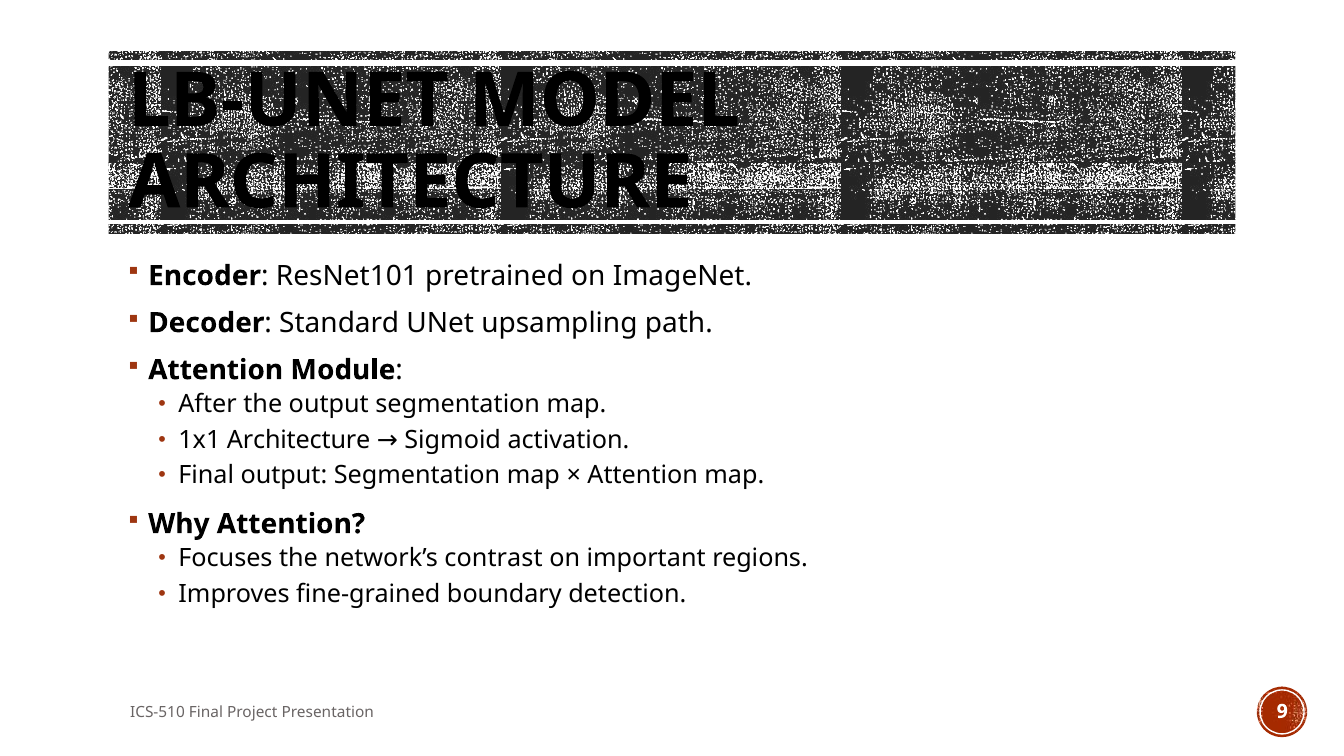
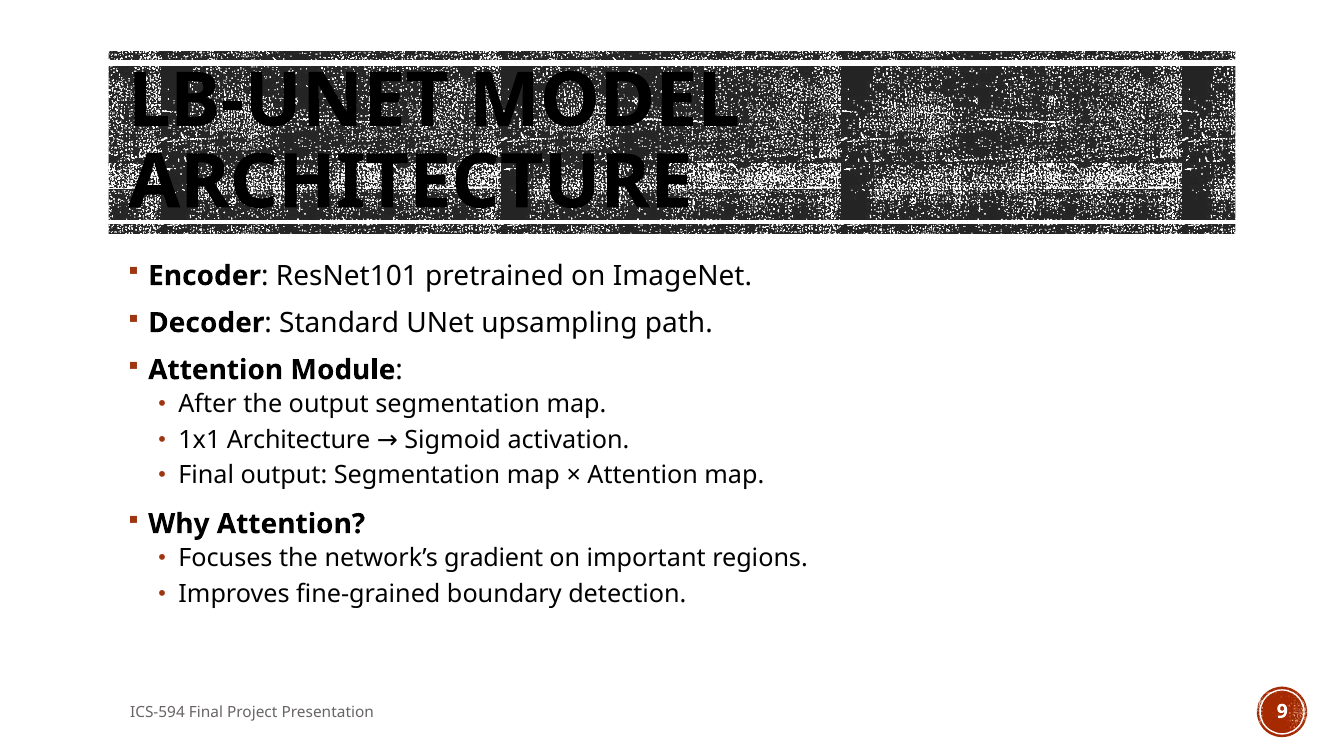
contrast: contrast -> gradient (494, 558)
ICS-510: ICS-510 -> ICS-594 (157, 713)
